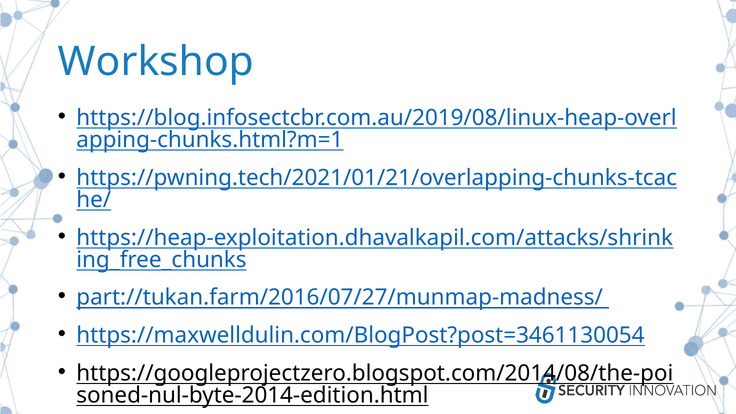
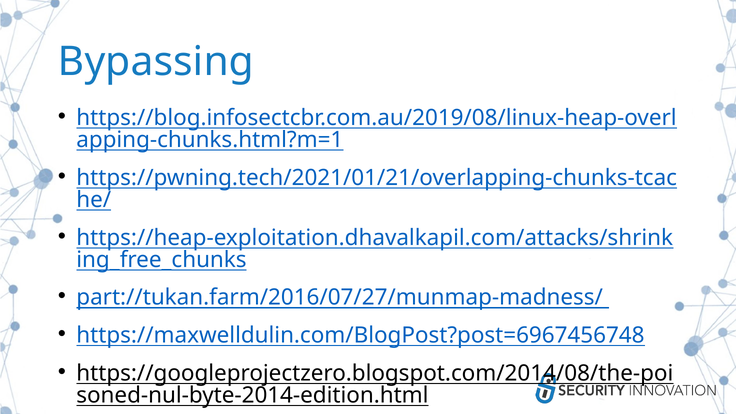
Workshop: Workshop -> Bypassing (156, 62)
https://maxwelldulin.com/BlogPost?post=3461130054: https://maxwelldulin.com/BlogPost?post=3461130054 -> https://maxwelldulin.com/BlogPost?post=6967456748 (360, 335)
